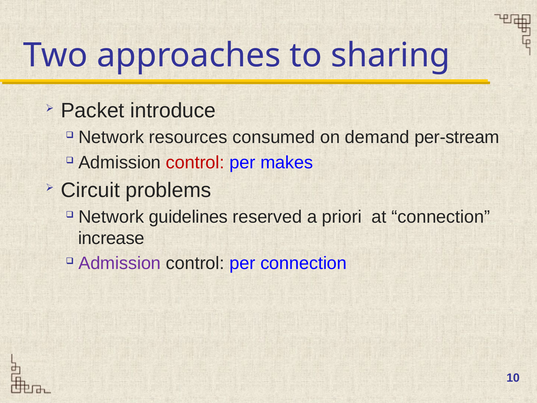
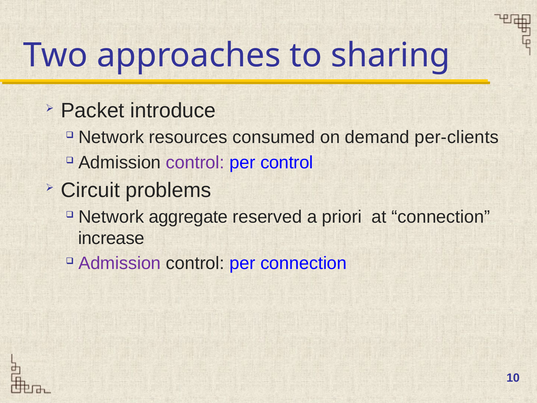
per-stream: per-stream -> per-clients (457, 137)
control colour: red -> purple (195, 162)
per makes: makes -> control (287, 162)
guidelines: guidelines -> aggregate (188, 217)
